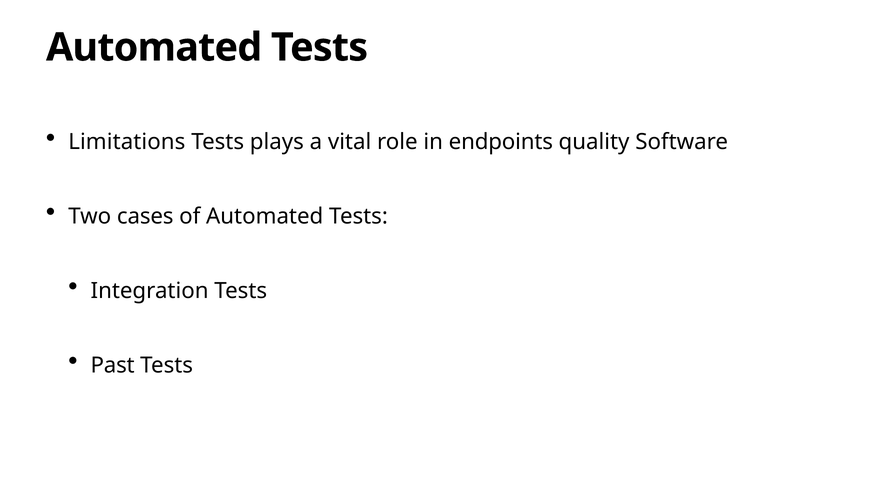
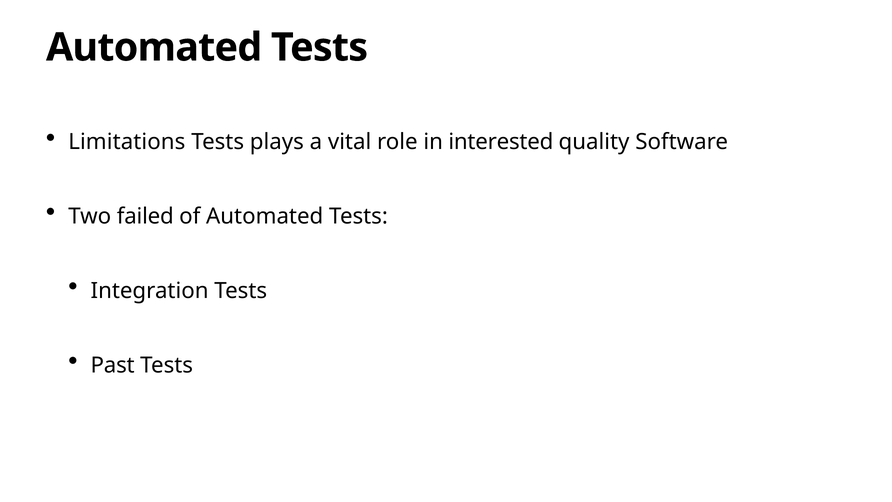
endpoints: endpoints -> interested (501, 142)
cases: cases -> failed (145, 216)
